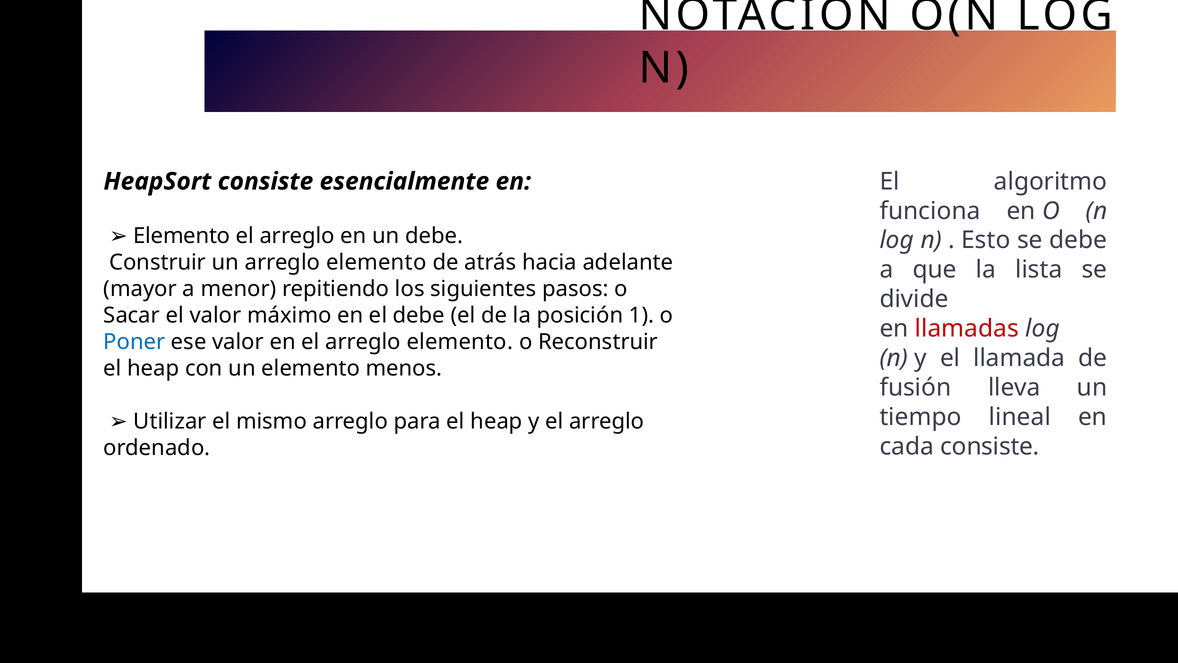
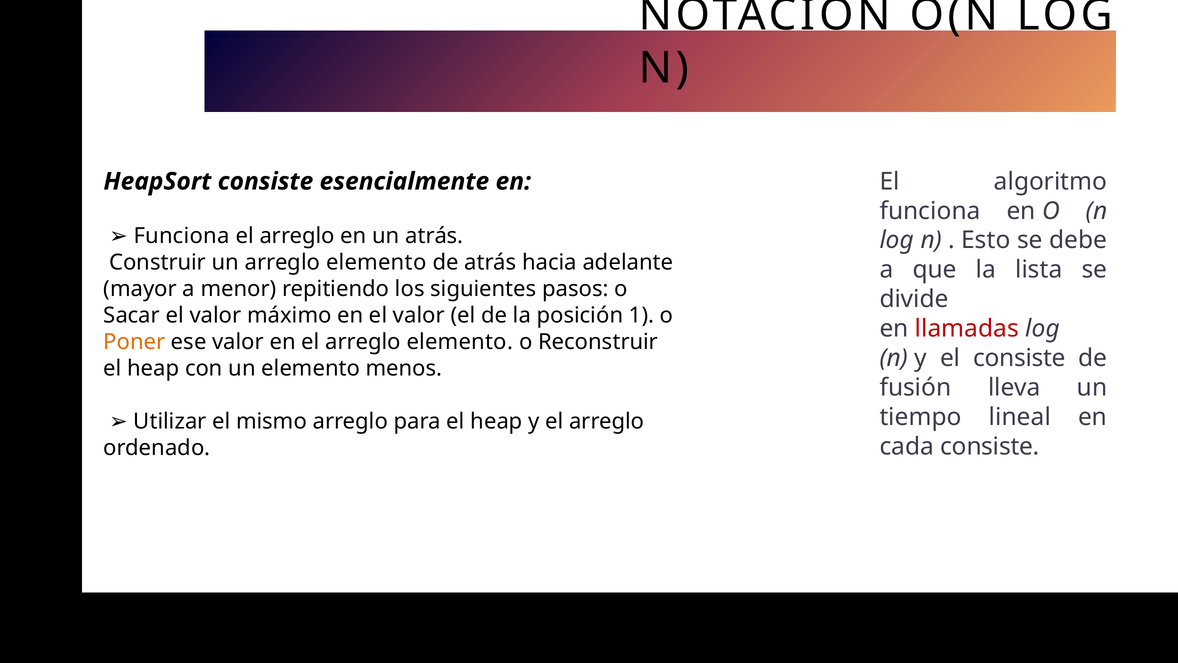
Elemento: Elemento -> Funciona (182, 236)
un debe: debe -> atrás (434, 236)
en el debe: debe -> valor (419, 315)
Poner colour: blue -> orange (134, 342)
el llamada: llamada -> consiste (1019, 358)
